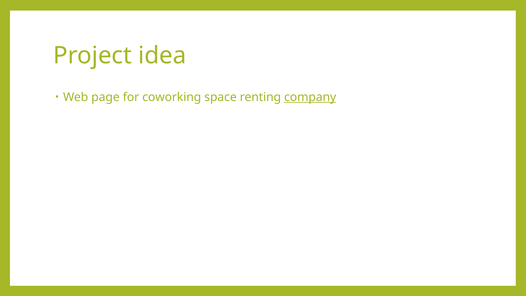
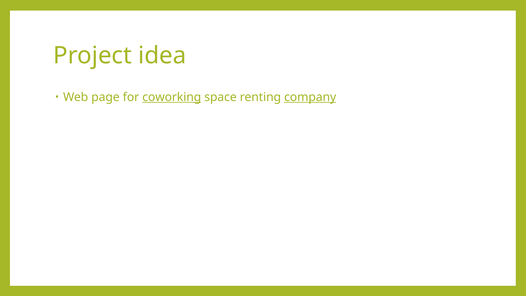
coworking underline: none -> present (172, 97)
